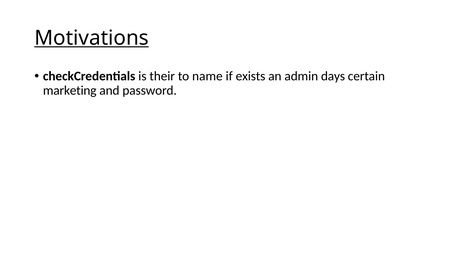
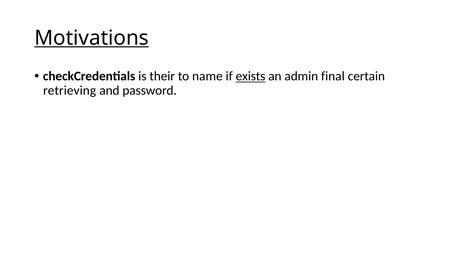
exists underline: none -> present (251, 76)
days: days -> final (333, 76)
marketing: marketing -> retrieving (70, 91)
